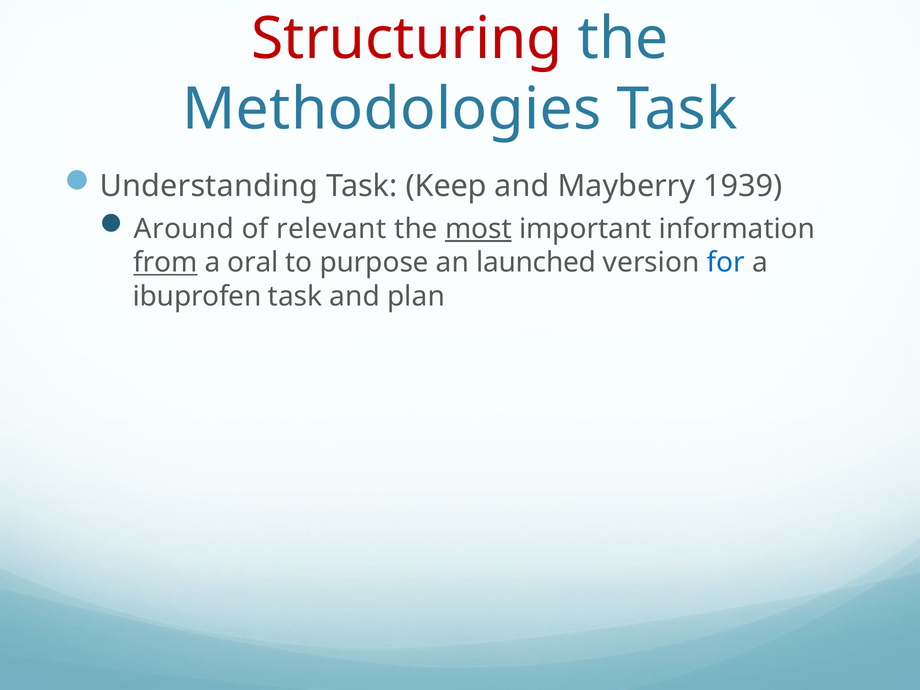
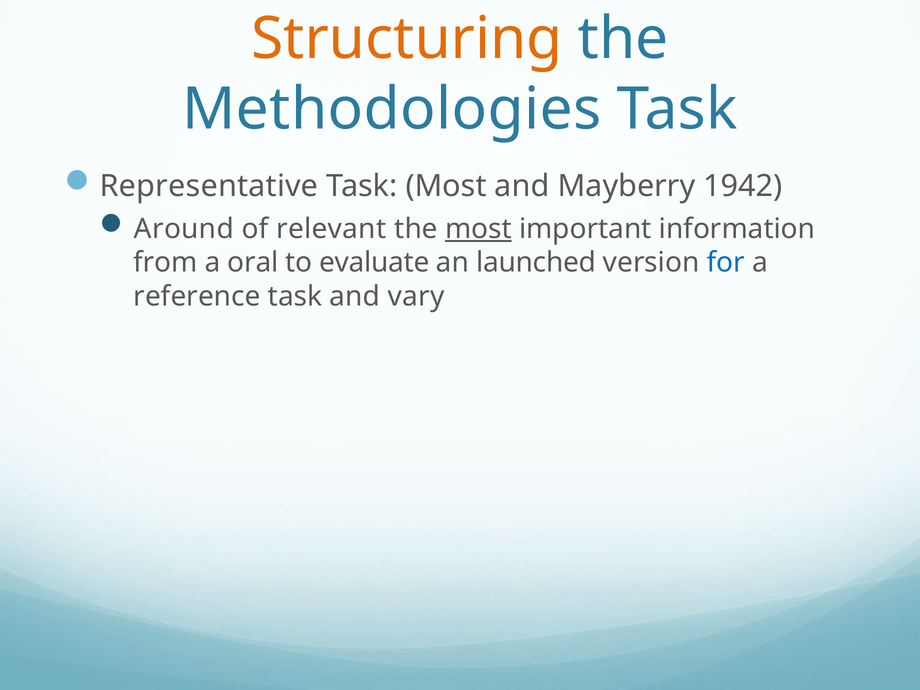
Structuring colour: red -> orange (407, 39)
Understanding: Understanding -> Representative (209, 186)
Task Keep: Keep -> Most (446, 186)
1939: 1939 -> 1942 (743, 186)
from underline: present -> none (165, 263)
purpose: purpose -> evaluate (374, 263)
ibuprofen: ibuprofen -> reference (197, 296)
plan: plan -> vary (416, 296)
